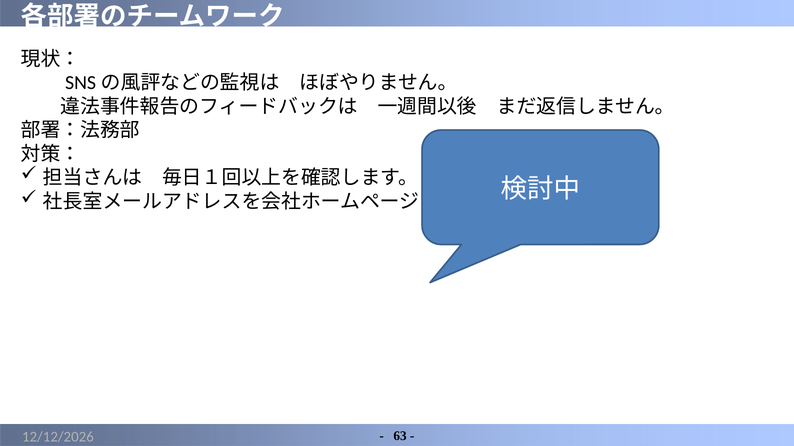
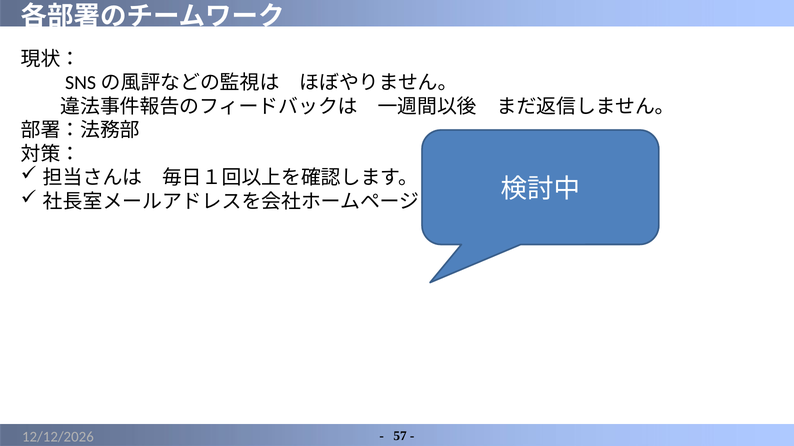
63: 63 -> 57 (400, 436)
